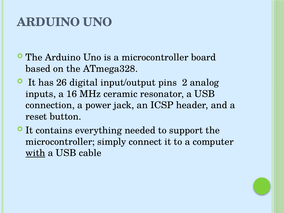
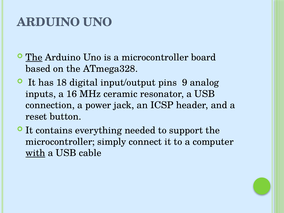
The underline: none -> present (34, 57)
26: 26 -> 18 (62, 83)
2: 2 -> 9 (185, 83)
